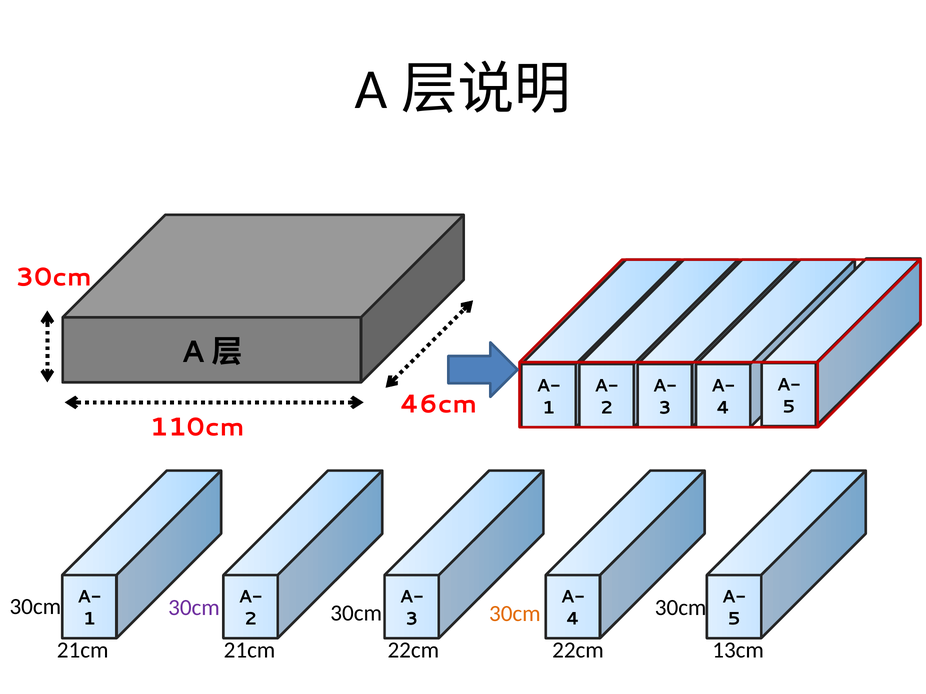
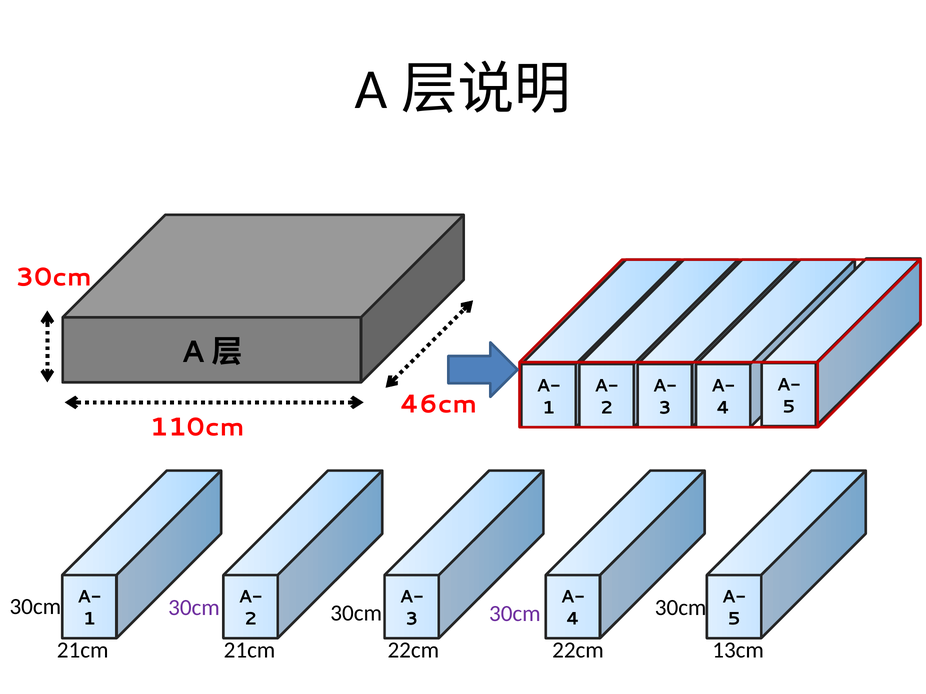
30cm colour: orange -> purple (515, 614)
